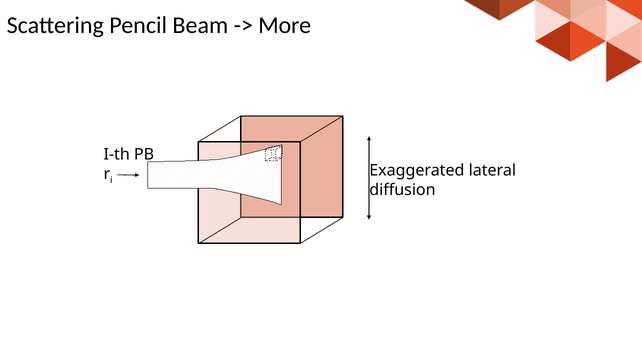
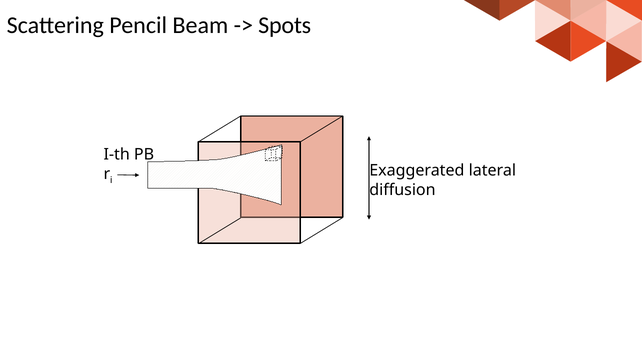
More: More -> Spots (285, 25)
